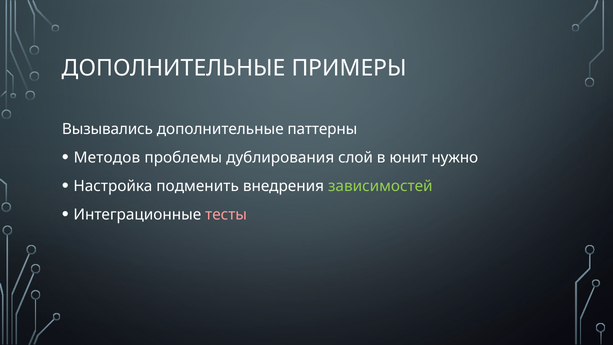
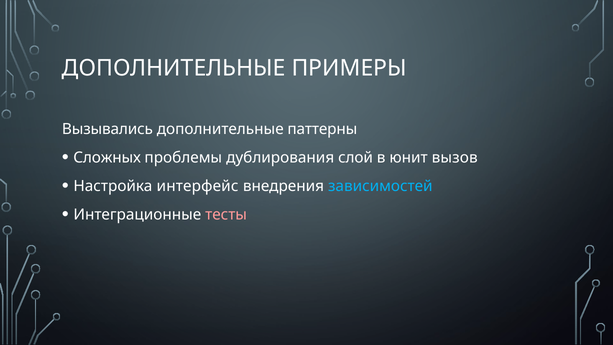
Методов: Методов -> Сложных (107, 158)
нужно: нужно -> вызов (455, 158)
подменить: подменить -> интерфейс (198, 186)
зависимостей colour: light green -> light blue (380, 186)
